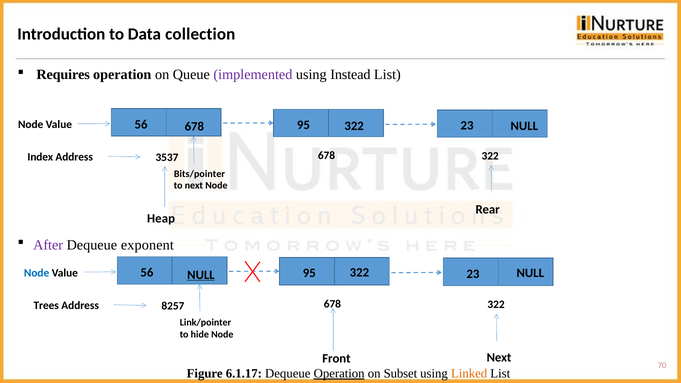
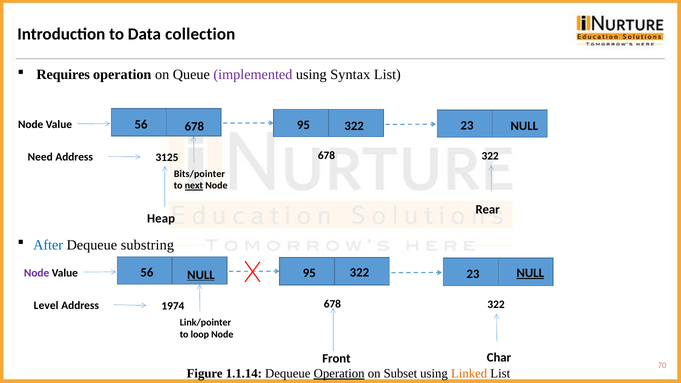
Instead: Instead -> Syntax (350, 75)
Index: Index -> Need (40, 157)
3537: 3537 -> 3125 (167, 158)
next underline: none -> present (194, 186)
After colour: purple -> blue (48, 245)
exponent: exponent -> substring (147, 245)
NULL underline: none -> present (530, 273)
Node colour: blue -> purple (37, 273)
Trees: Trees -> Level (46, 306)
8257: 8257 -> 1974 (173, 306)
hide: hide -> loop (200, 334)
Front Next: Next -> Char (499, 358)
6.1.17: 6.1.17 -> 1.1.14 (244, 373)
